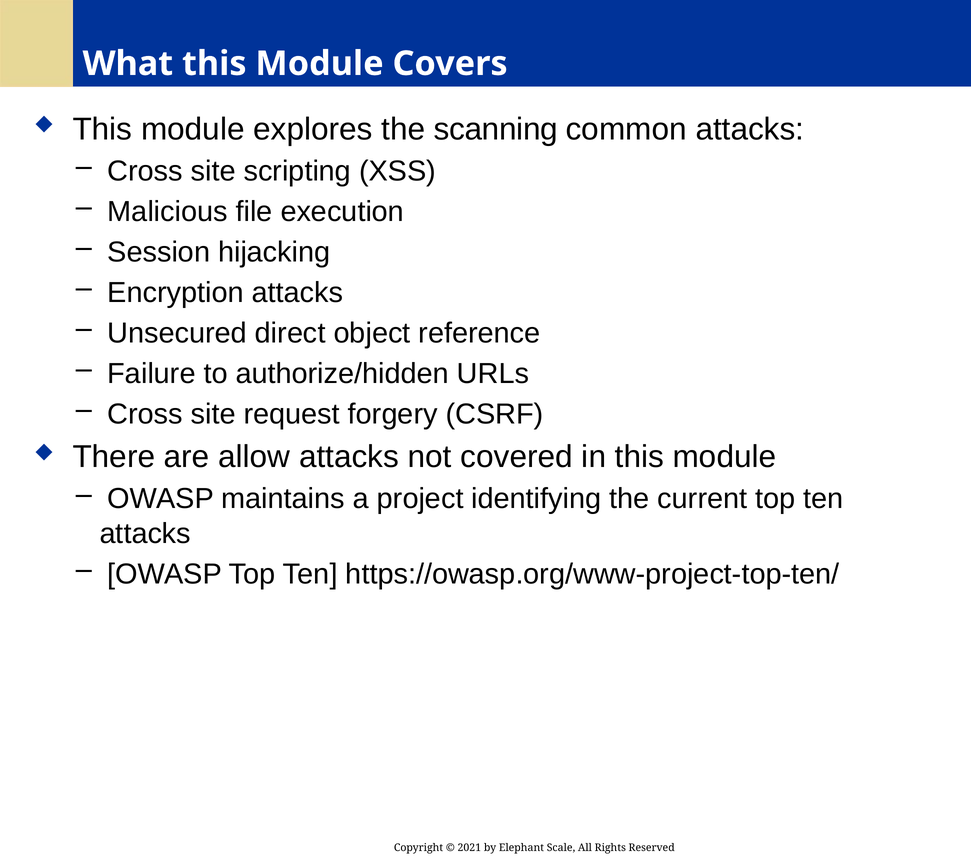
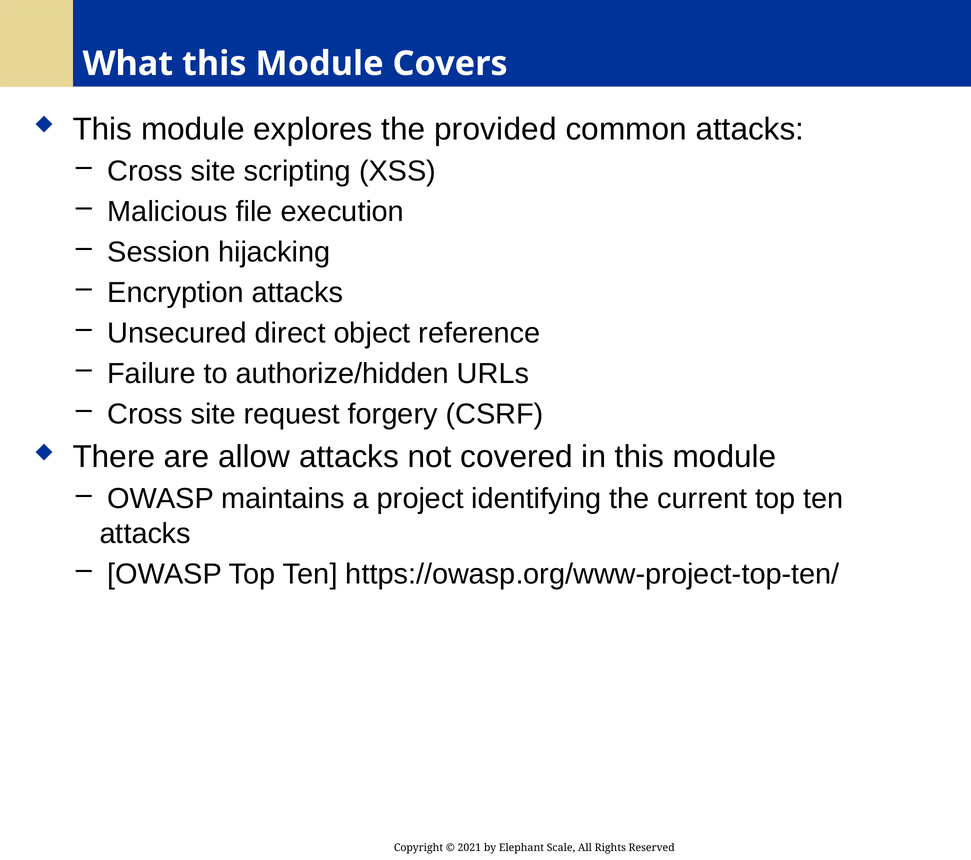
scanning: scanning -> provided (495, 129)
